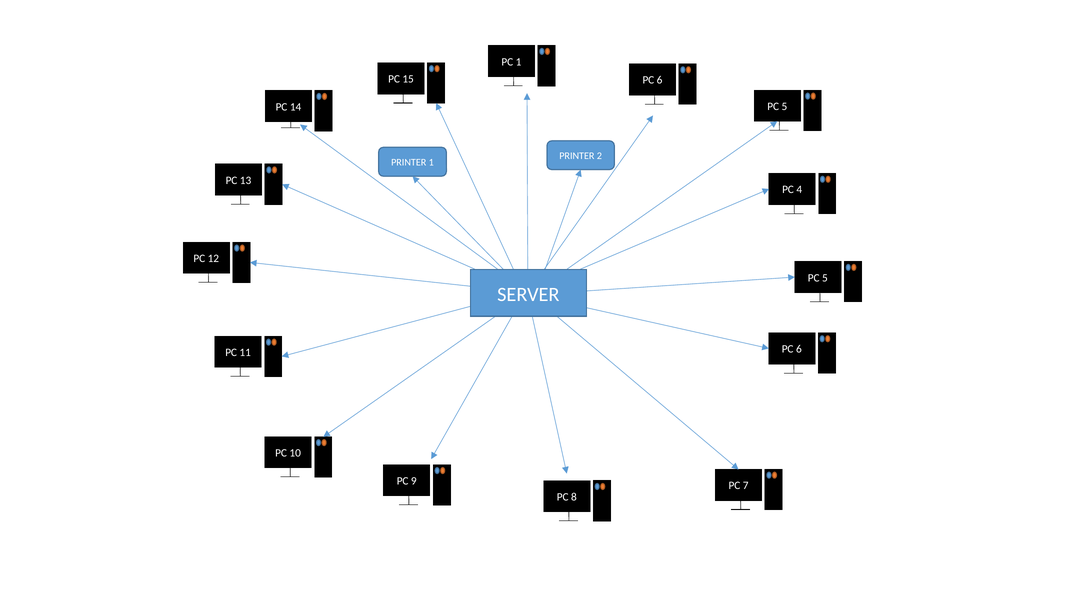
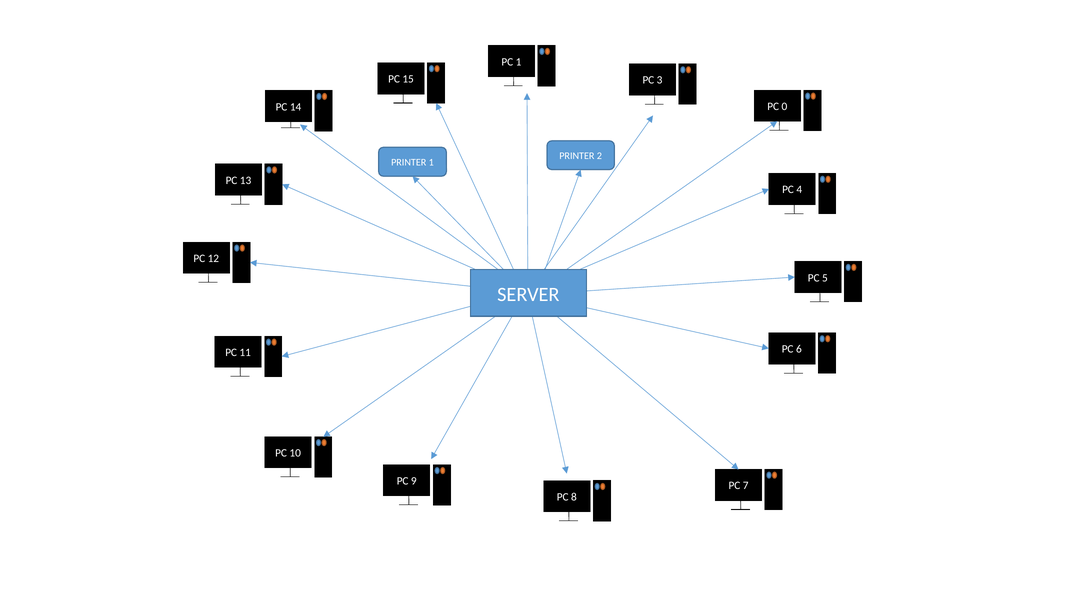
15 PC 6: 6 -> 3 (660, 80)
5: 5 -> 0 (784, 107)
